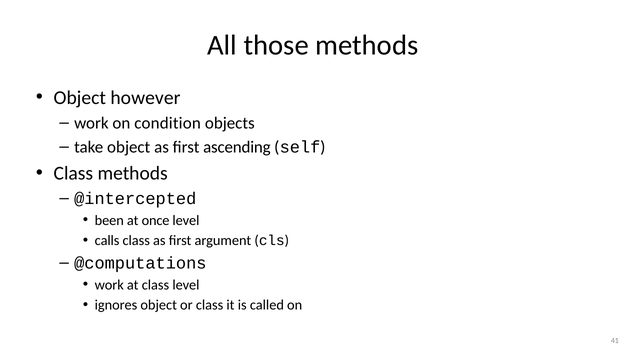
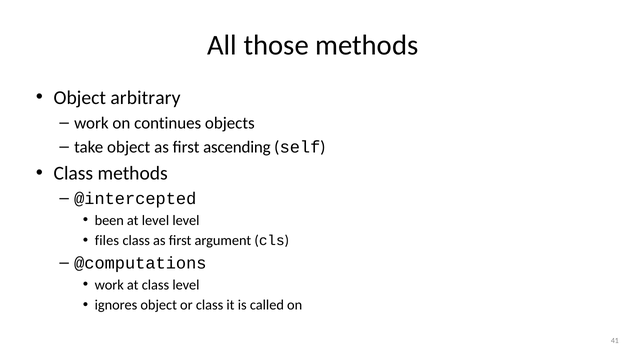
however: however -> arbitrary (145, 98)
condition: condition -> continues (168, 123)
at once: once -> level (155, 220)
calls: calls -> files (107, 241)
